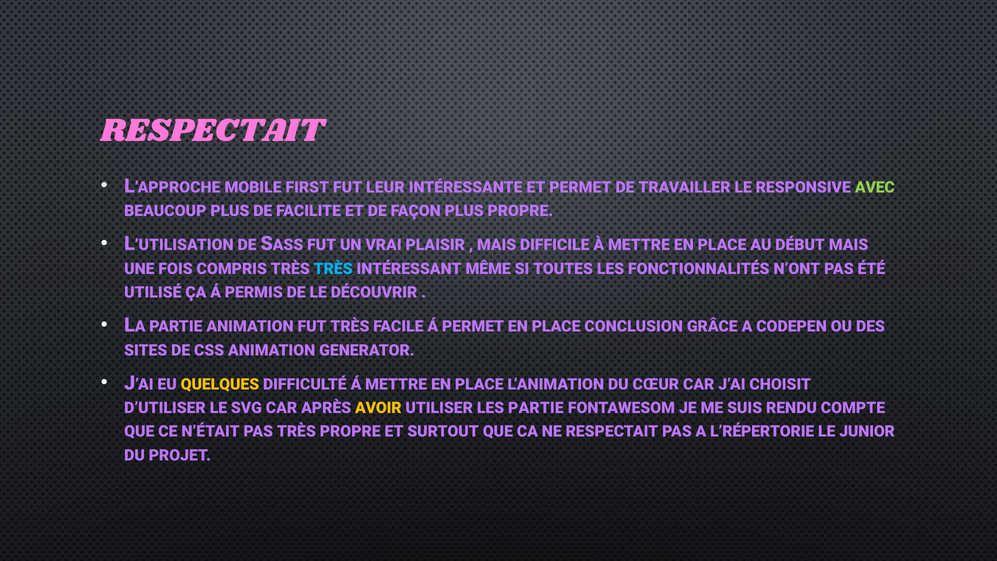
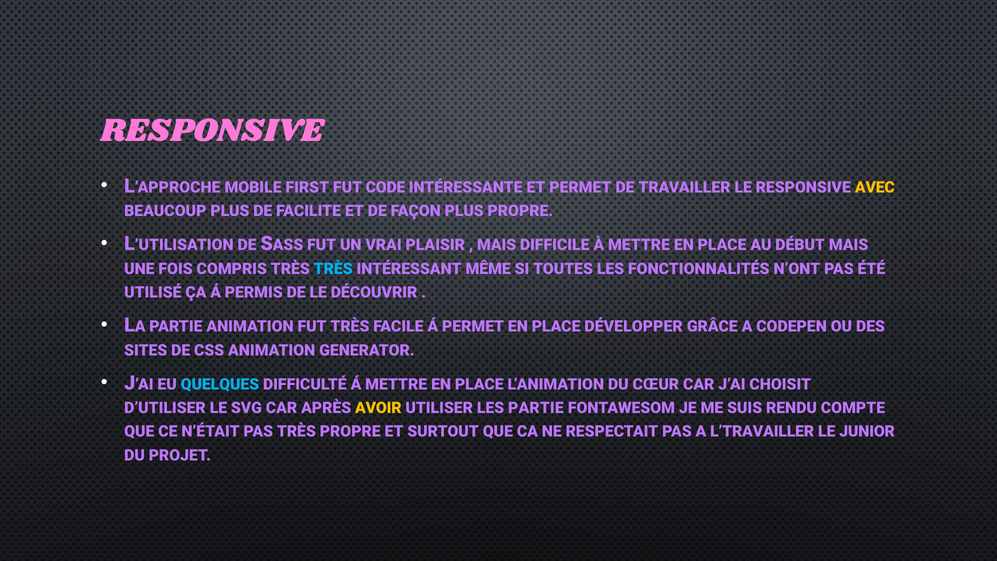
RESPECTAIT: RESPECTAIT -> RESPONSIVE (212, 130)
LEUR: LEUR -> CODE (386, 187)
AVEC colour: light green -> yellow (875, 187)
CONCLUSION: CONCLUSION -> DÉVELOPPER (634, 327)
QUELQUES colour: yellow -> light blue (220, 384)
L’RÉPERTORIE: L’RÉPERTORIE -> L’TRAVAILLER (762, 432)
